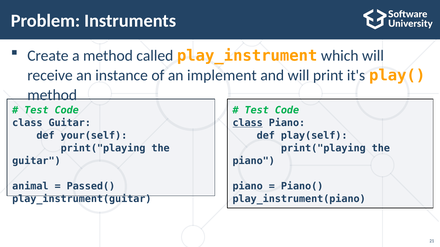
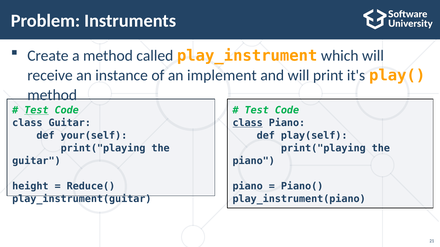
Test underline: none -> present (36, 110)
animal: animal -> height (30, 187)
Passed(: Passed( -> Reduce( (91, 187)
